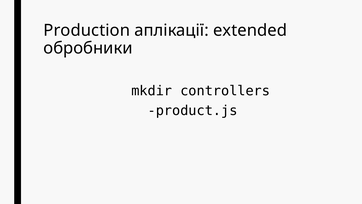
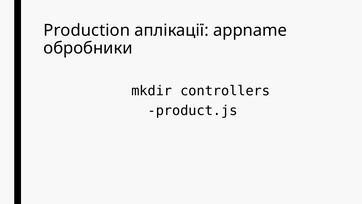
extended: extended -> appname (250, 30)
